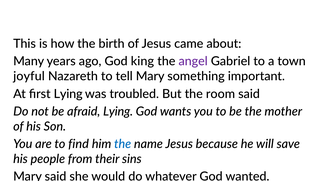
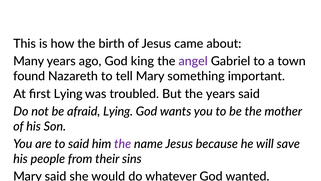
joyful: joyful -> found (29, 76)
the room: room -> years (221, 94)
to find: find -> said (79, 144)
the colour: blue -> purple (123, 144)
